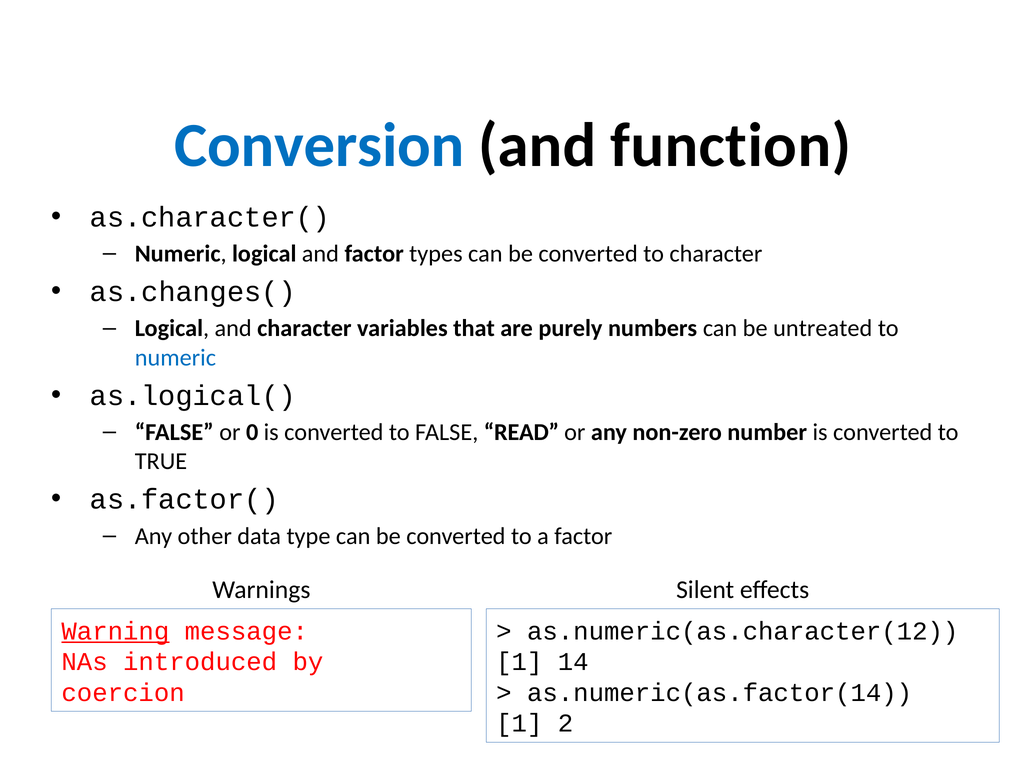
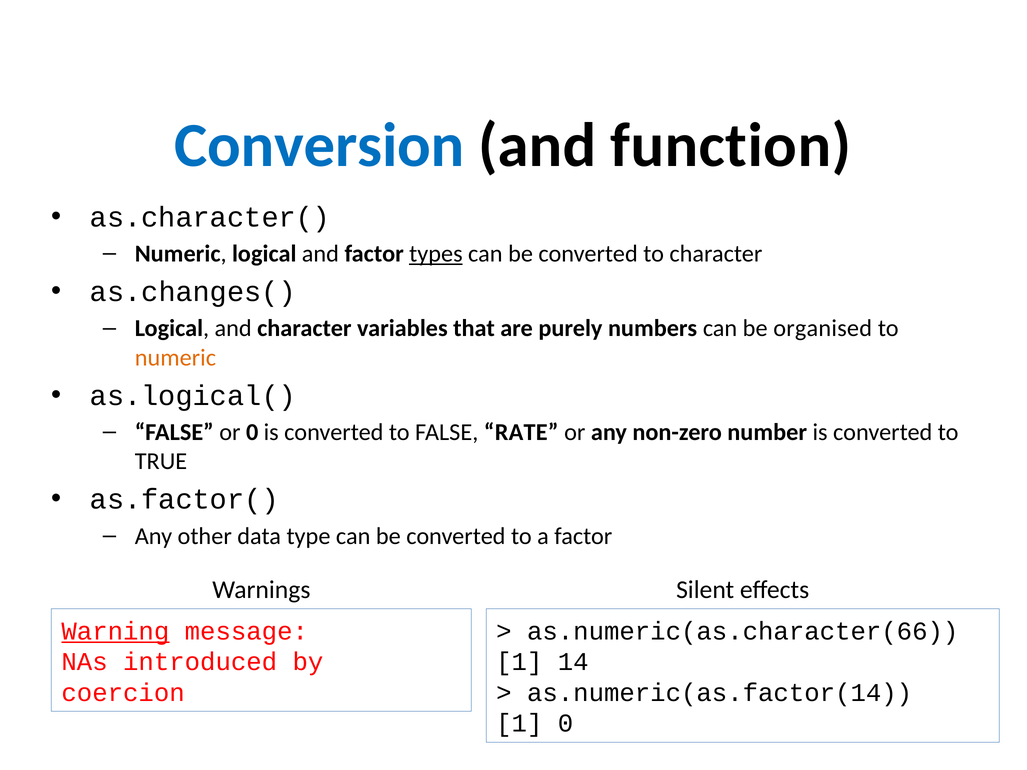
types underline: none -> present (436, 254)
untreated: untreated -> organised (823, 329)
numeric colour: blue -> orange (175, 358)
READ: READ -> RATE (521, 432)
as.numeric(as.character(12: as.numeric(as.character(12 -> as.numeric(as.character(66 (743, 631)
1 2: 2 -> 0 (566, 724)
